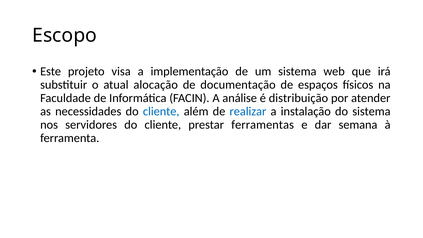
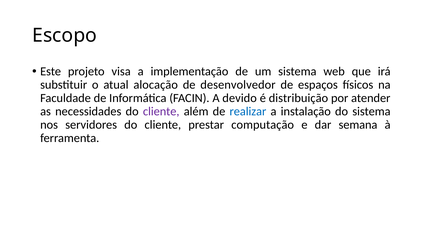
documentação: documentação -> desenvolvedor (238, 85)
análise: análise -> devido (240, 98)
cliente colour: blue -> purple (161, 111)
ferramentas: ferramentas -> computação (263, 125)
